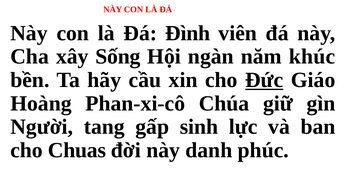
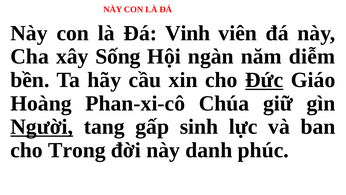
Đình: Đình -> Vinh (188, 33)
khúc: khúc -> diễm (312, 56)
Người underline: none -> present (42, 127)
Chuas: Chuas -> Trong (77, 150)
